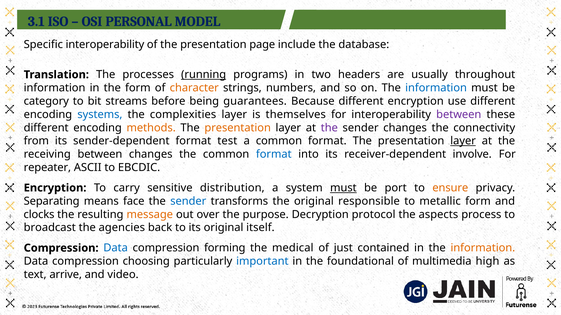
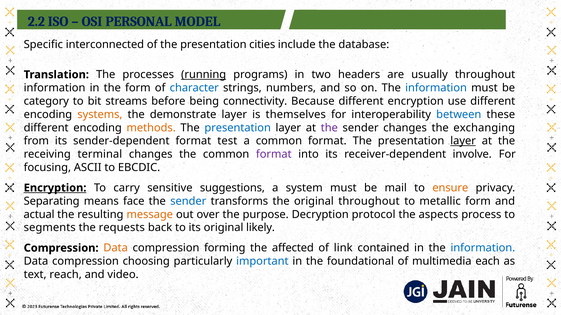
3.1: 3.1 -> 2.2 (36, 21)
Specific interoperability: interoperability -> interconnected (105, 45)
page: page -> cities (262, 45)
character colour: orange -> blue (194, 88)
guarantees: guarantees -> connectivity (255, 101)
systems colour: blue -> orange (100, 115)
complexities: complexities -> demonstrate (183, 115)
between colour: purple -> blue (459, 115)
presentation colour: orange -> blue (238, 128)
connectivity: connectivity -> exchanging (484, 128)
receiving between: between -> terminal (100, 155)
format colour: blue -> purple (274, 155)
repeater: repeater -> focusing (47, 168)
Encryption underline: none -> present (55, 188)
distribution: distribution -> suggestions (232, 188)
must underline: present -> none (343, 188)
port: port -> mail (396, 188)
original responsible: responsible -> throughout (369, 201)
clocks: clocks -> actual (39, 215)
broadcast: broadcast -> segments (50, 228)
agencies: agencies -> requests (122, 228)
itself: itself -> likely (261, 228)
Data colour: blue -> orange (116, 248)
medical: medical -> affected (293, 248)
just: just -> link (343, 248)
information colour: orange -> blue (483, 248)
high: high -> each (488, 262)
arrive: arrive -> reach (66, 275)
